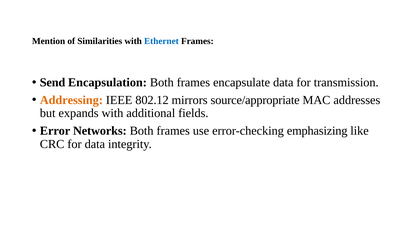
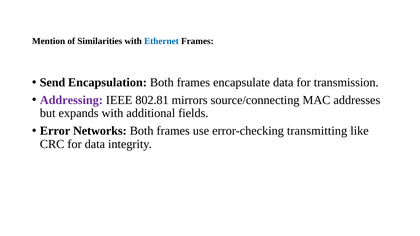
Addressing colour: orange -> purple (71, 100)
802.12: 802.12 -> 802.81 (152, 100)
source/appropriate: source/appropriate -> source/connecting (255, 100)
emphasizing: emphasizing -> transmitting (317, 131)
